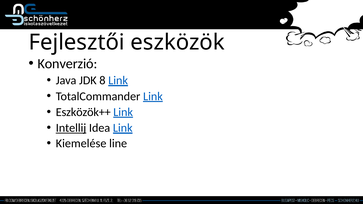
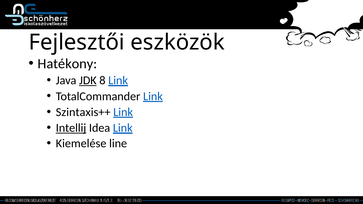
Konverzió: Konverzió -> Hatékony (67, 64)
JDK underline: none -> present (88, 81)
Eszközök++: Eszközök++ -> Szintaxis++ (83, 112)
